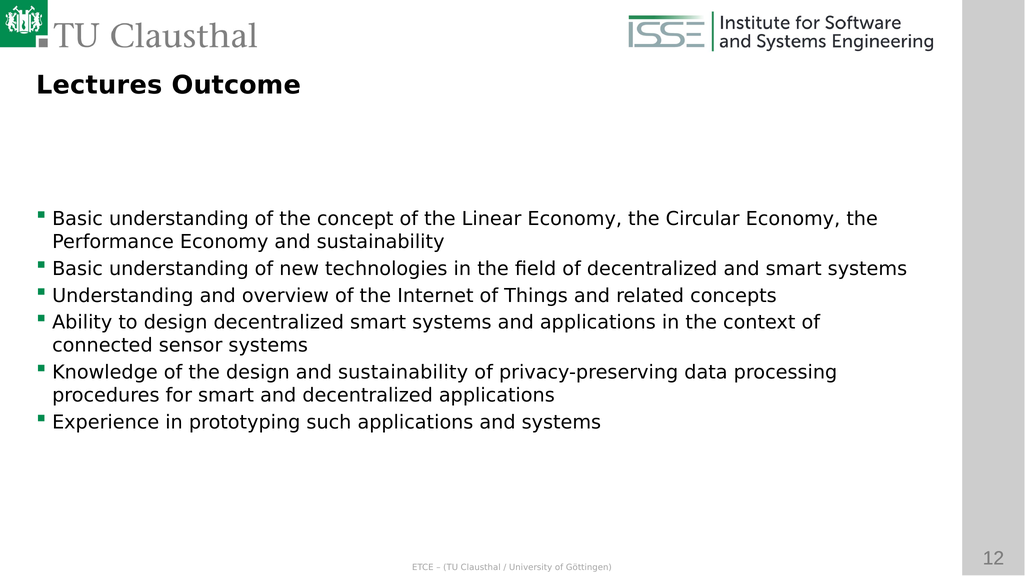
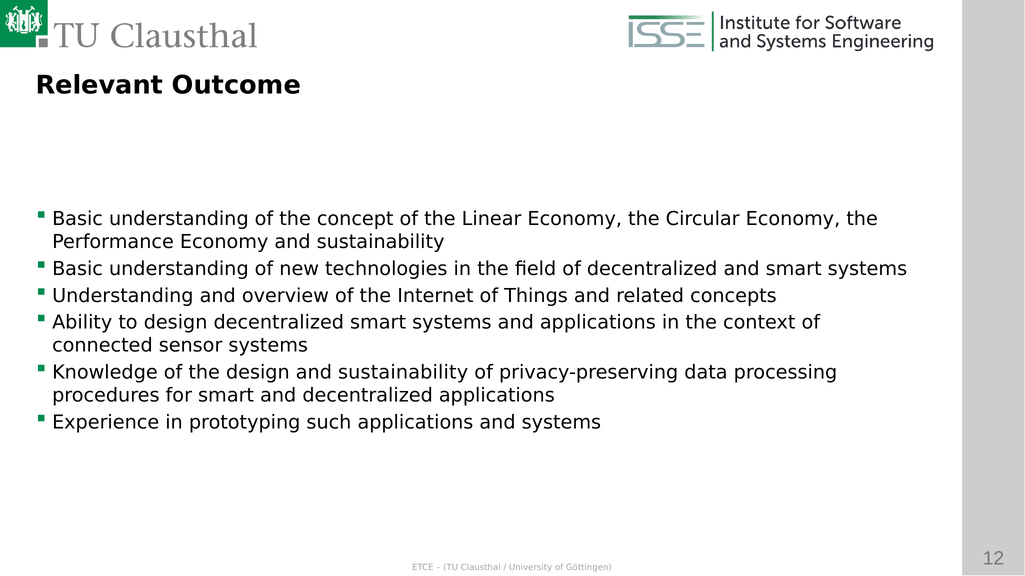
Lectures: Lectures -> Relevant (99, 85)
